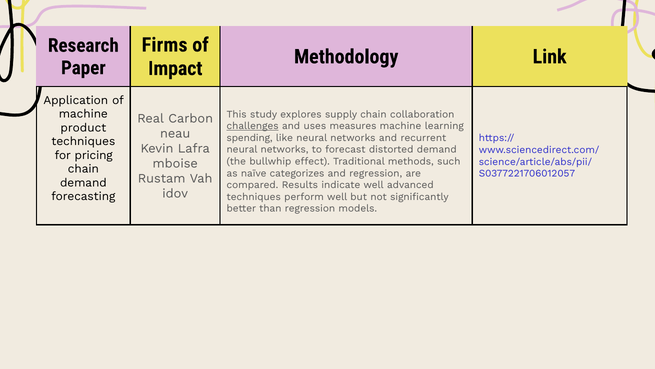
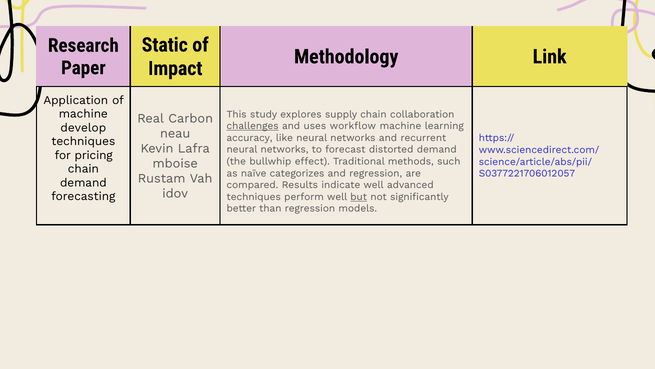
Firms: Firms -> Static (165, 45)
measures: measures -> workflow (353, 126)
product: product -> develop (83, 127)
spending: spending -> accuracy (250, 138)
but underline: none -> present (359, 197)
